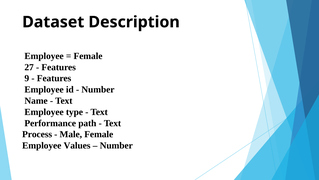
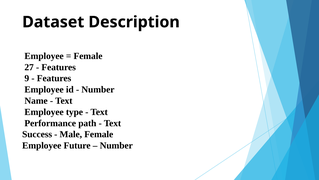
Process: Process -> Success (37, 134)
Values: Values -> Future (77, 145)
